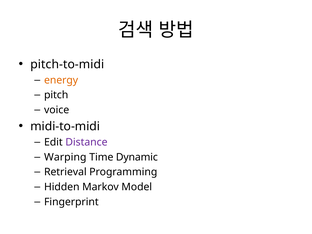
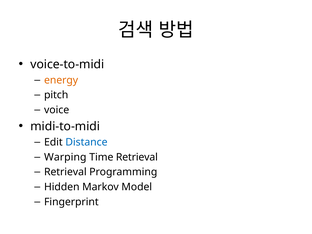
pitch-to-midi: pitch-to-midi -> voice-to-midi (67, 64)
Distance colour: purple -> blue (86, 142)
Time Dynamic: Dynamic -> Retrieval (137, 157)
